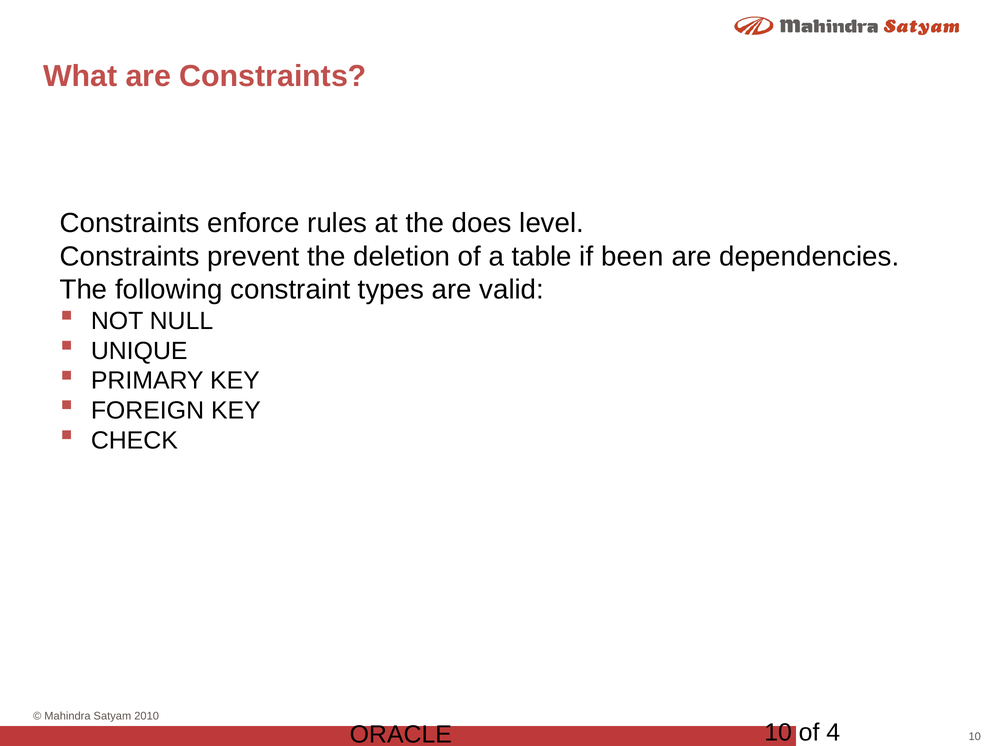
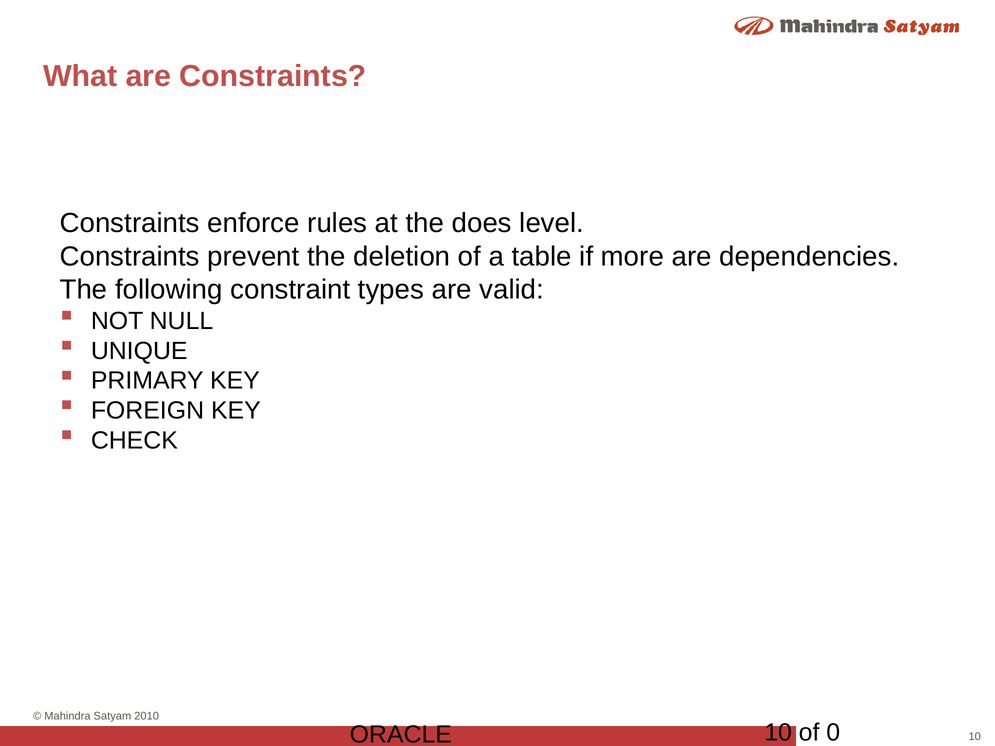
been: been -> more (632, 257)
4: 4 -> 0 (833, 733)
